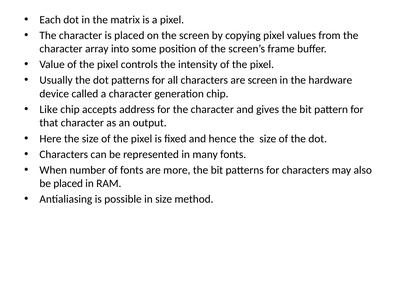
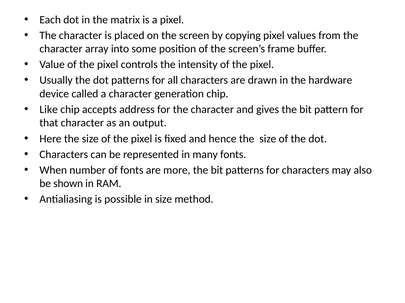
are screen: screen -> drawn (262, 80)
be placed: placed -> shown (68, 184)
